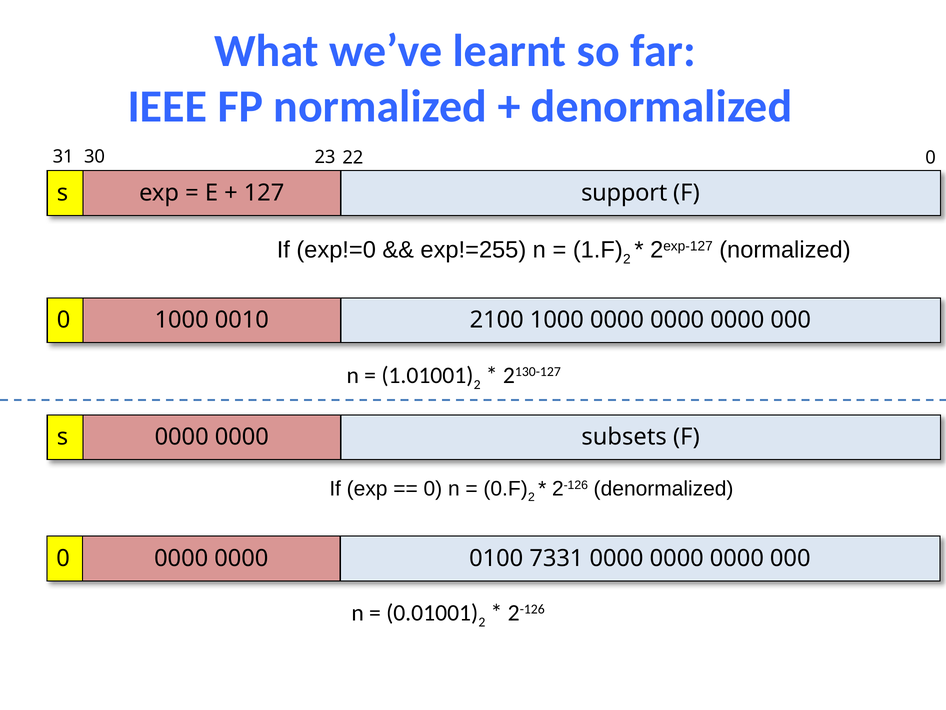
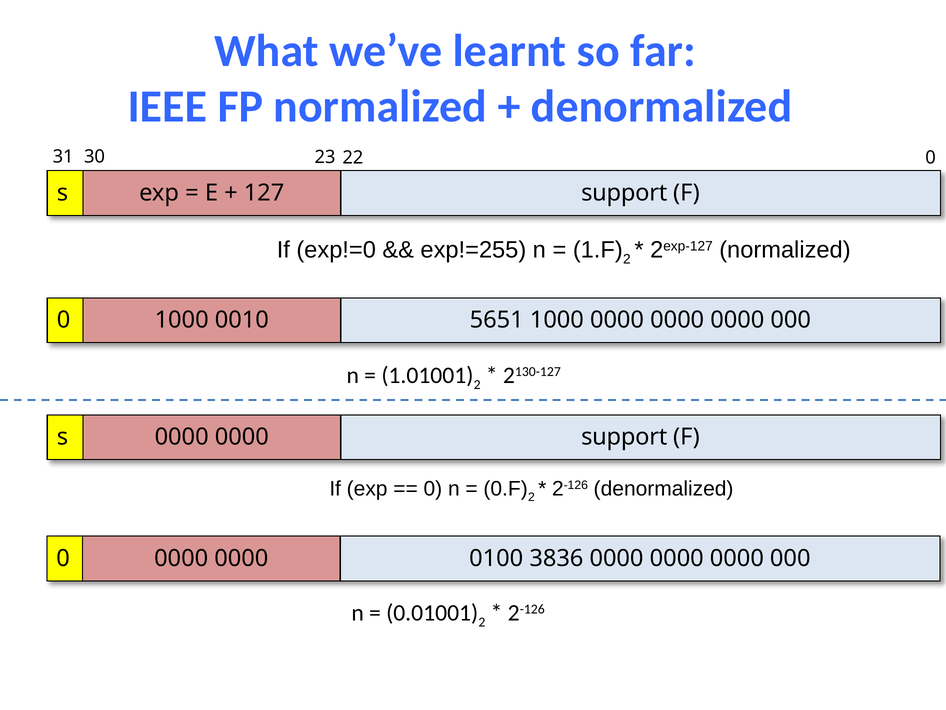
2100: 2100 -> 5651 (497, 320)
0000 subsets: subsets -> support (624, 437)
7331: 7331 -> 3836 (556, 558)
